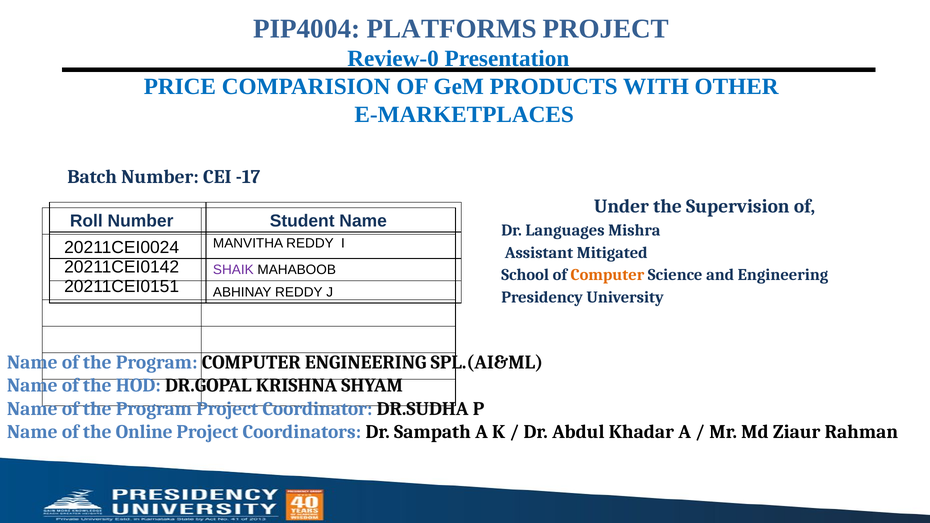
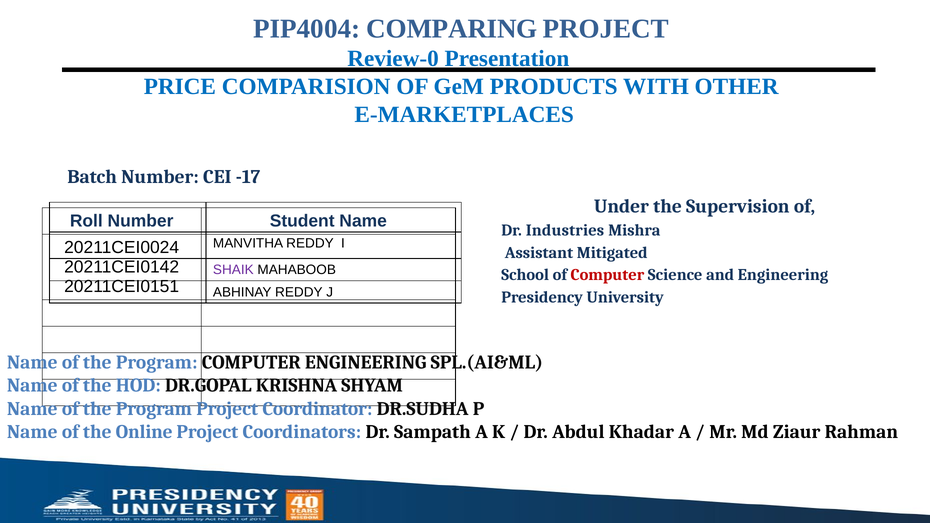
PLATFORMS: PLATFORMS -> COMPARING (452, 29)
Languages: Languages -> Industries (565, 230)
Computer colour: orange -> red (607, 275)
